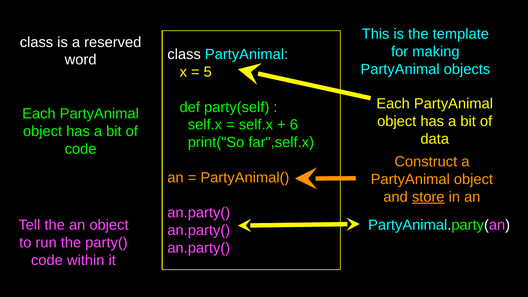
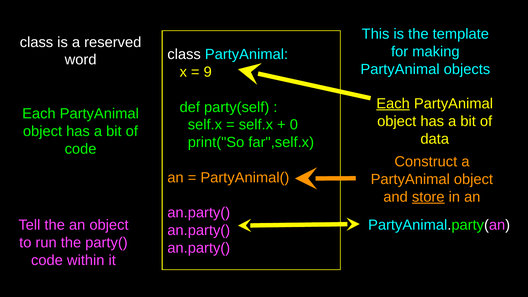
5: 5 -> 9 (208, 72)
Each underline: none -> present (393, 104)
6: 6 -> 0 (294, 125)
